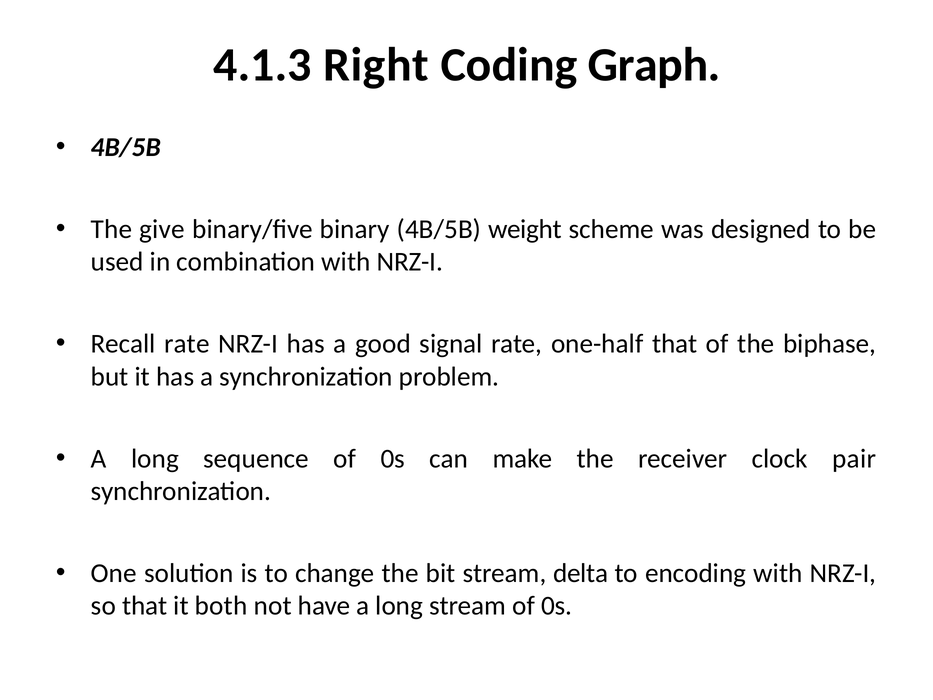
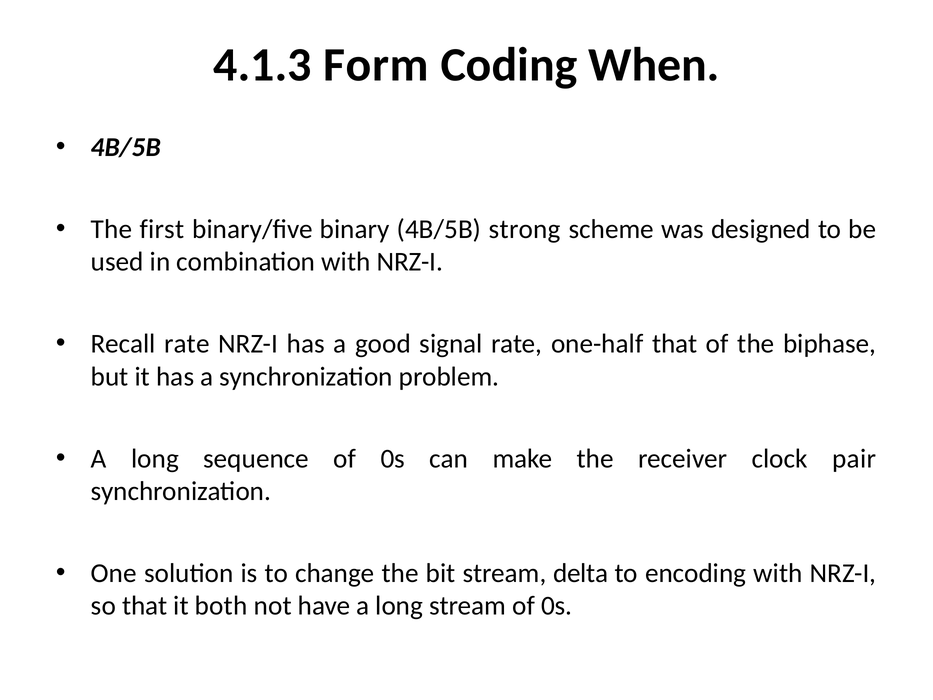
Right: Right -> Form (376, 65)
Graph: Graph -> When (654, 65)
give: give -> first (162, 229)
weight: weight -> strong (525, 229)
